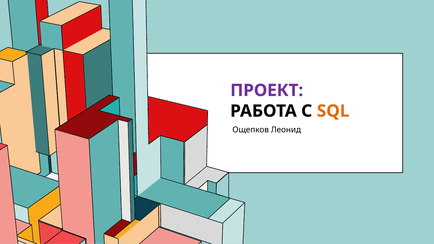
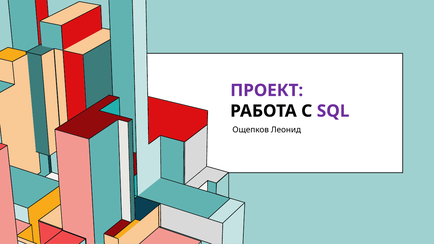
SQL colour: orange -> purple (333, 111)
